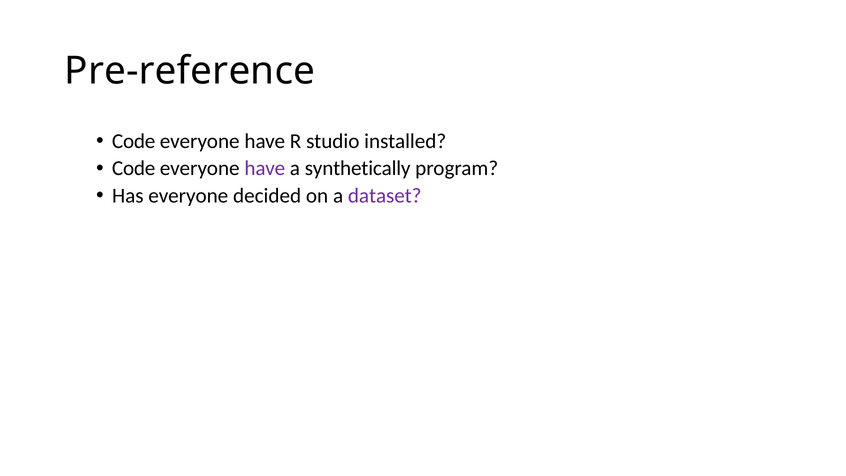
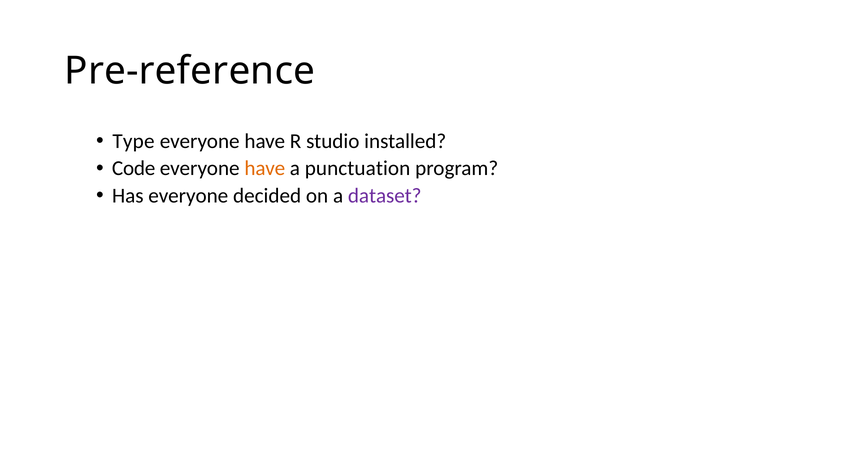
Code: Code -> Type (133, 141)
have colour: purple -> orange (265, 168)
synthetically: synthetically -> punctuation (358, 168)
